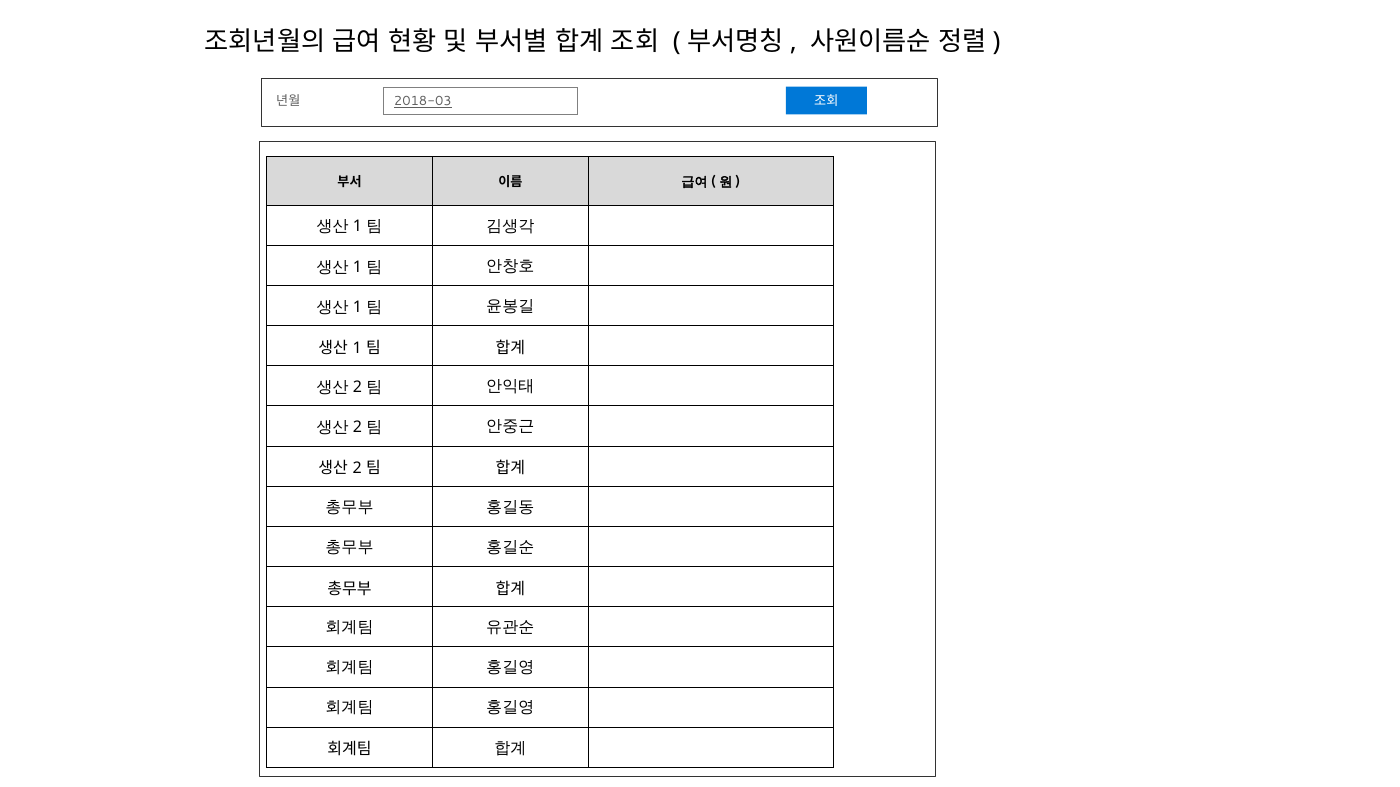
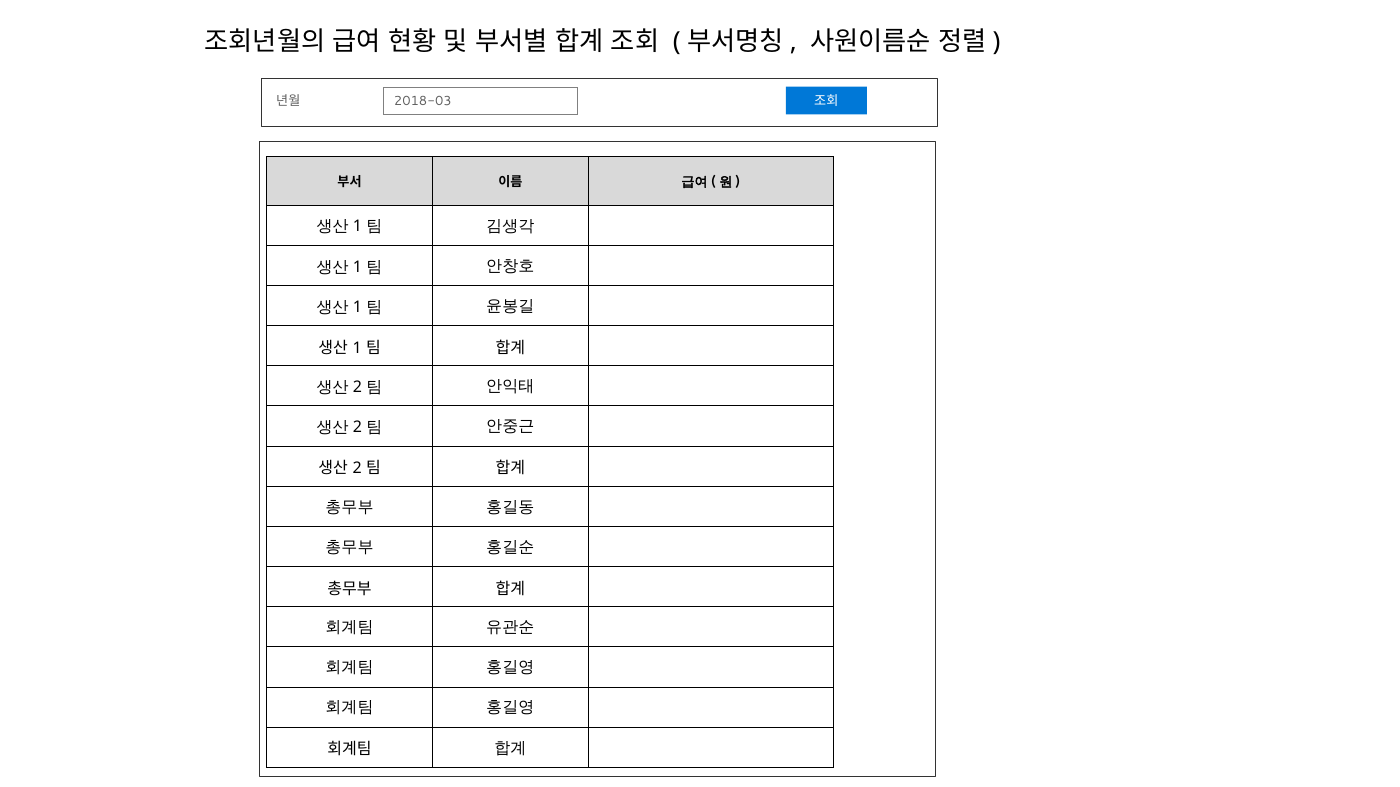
2018-03 underline: present -> none (423, 102)
